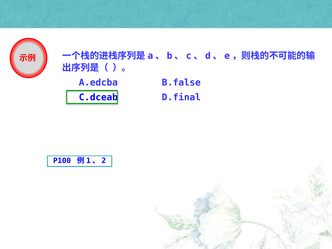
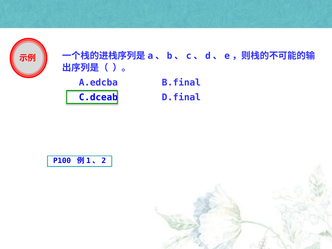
B.false: B.false -> B.final (181, 83)
